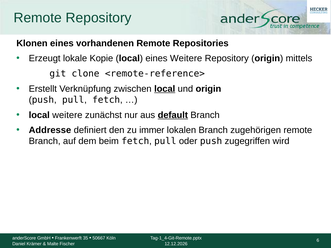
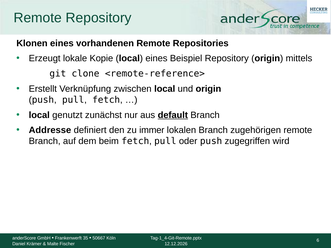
eines Weitere: Weitere -> Beispiel (186, 59)
local underline: present -> none (165, 89)
local weitere: weitere -> genutzt (67, 115)
